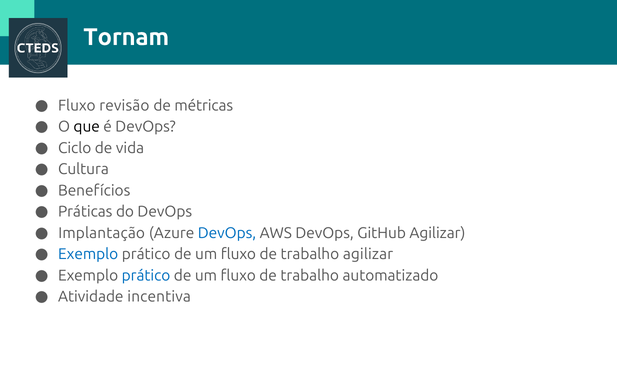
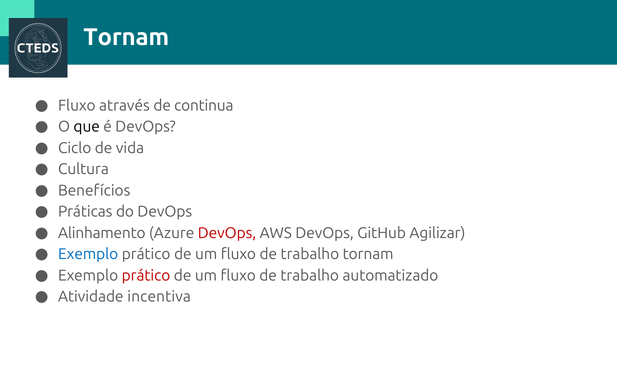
revisão: revisão -> através (124, 106)
métricas: métricas -> continua (204, 106)
Implantação: Implantação -> Alinhamento (102, 233)
DevOps colour: blue -> red (227, 233)
trabalho agilizar: agilizar -> tornam (368, 255)
prático colour: blue -> red (146, 276)
